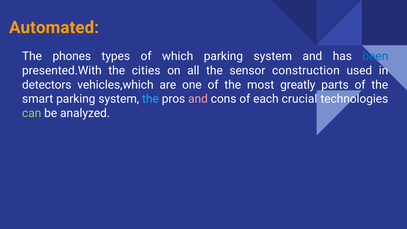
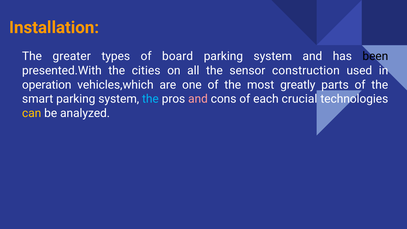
Automated: Automated -> Installation (54, 28)
phones: phones -> greater (72, 56)
which: which -> board (178, 56)
been colour: blue -> black (375, 56)
detectors: detectors -> operation (47, 85)
can colour: light green -> yellow (32, 113)
